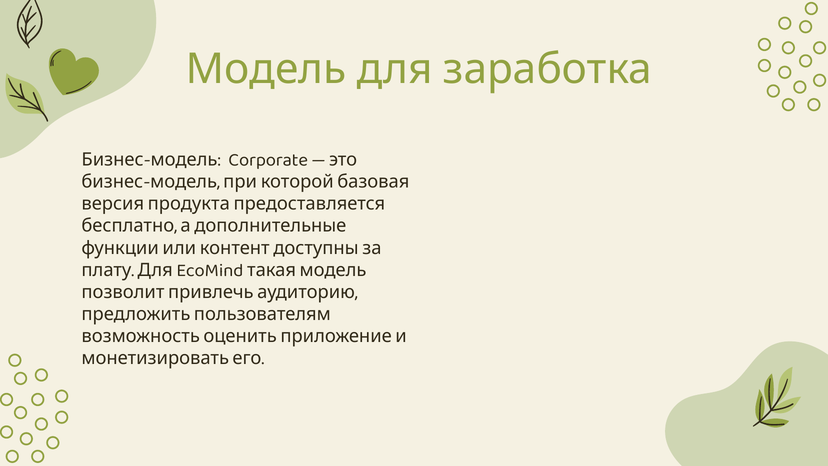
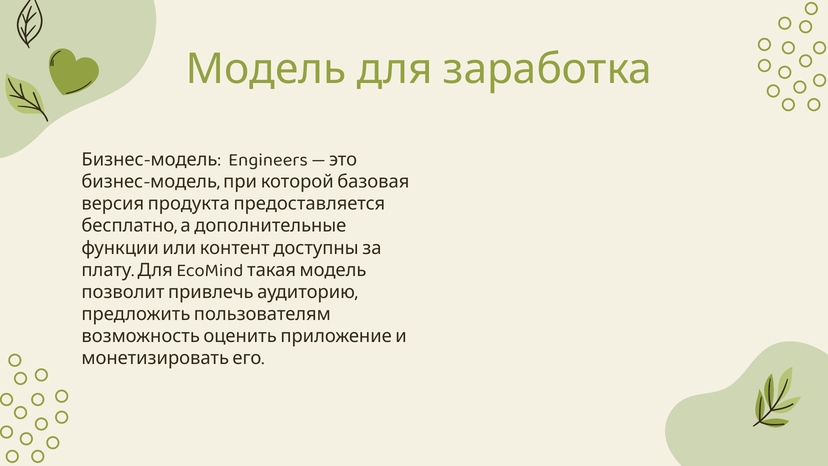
Corporate: Corporate -> Engineers (268, 160)
